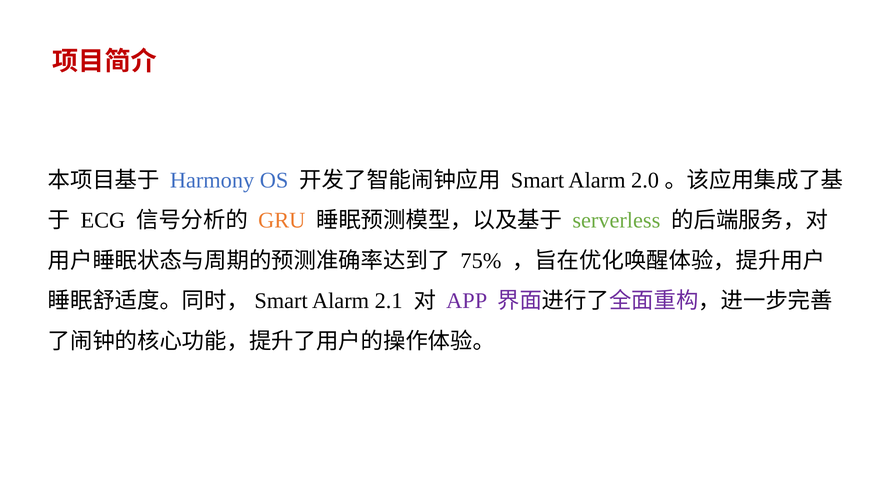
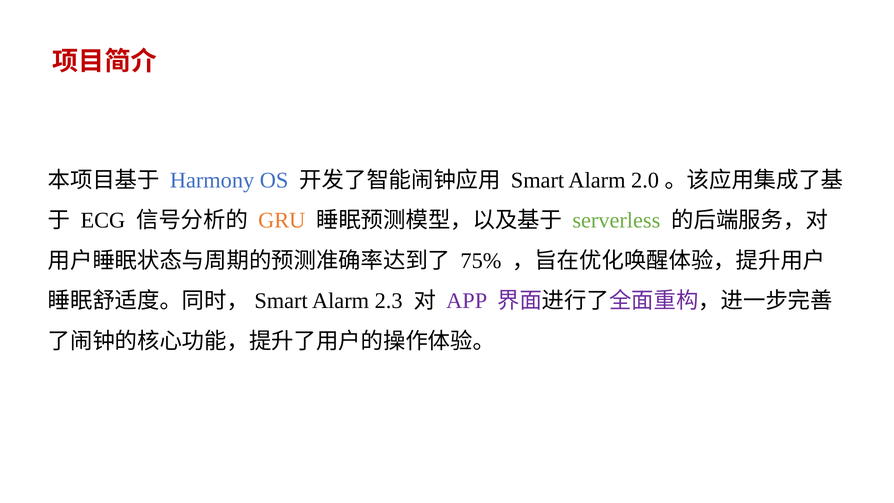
2.1: 2.1 -> 2.3 (389, 301)
